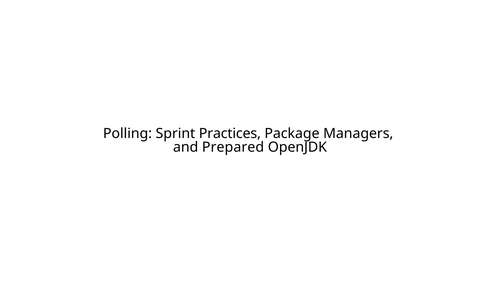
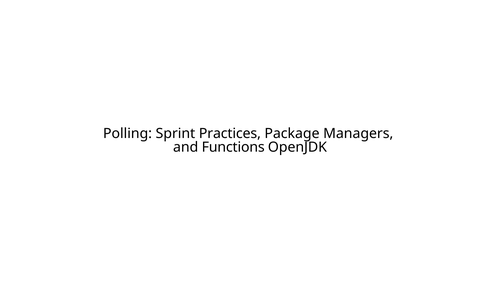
Prepared: Prepared -> Functions (233, 147)
